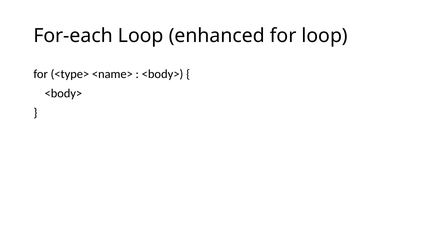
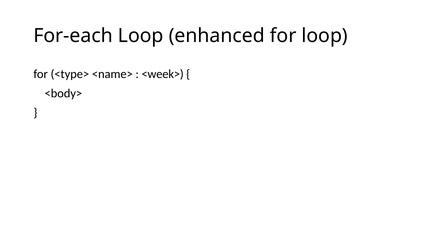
<body>: <body> -> <week> (163, 74)
